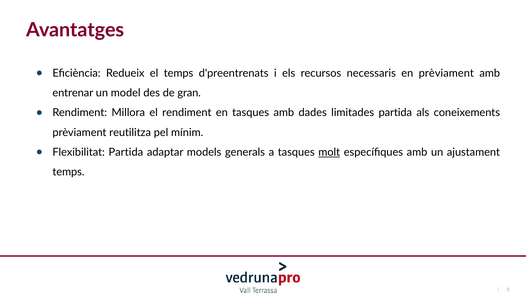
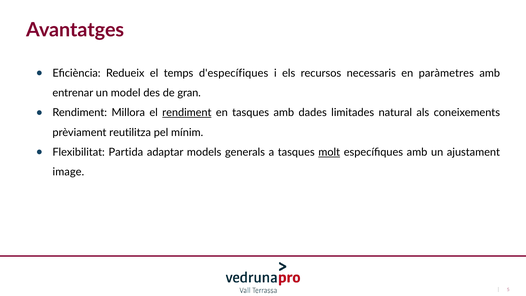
d'preentrenats: d'preentrenats -> d'específiques (234, 73)
en prèviament: prèviament -> paràmetres (446, 73)
rendiment underline: none -> present (187, 113)
limitades partida: partida -> natural (395, 113)
temps: temps -> image (68, 172)
